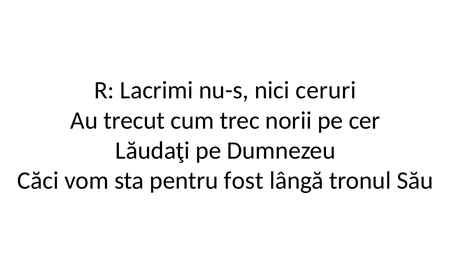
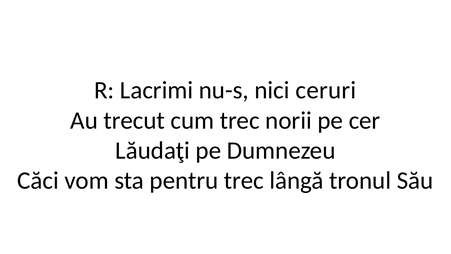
pentru fost: fost -> trec (244, 180)
